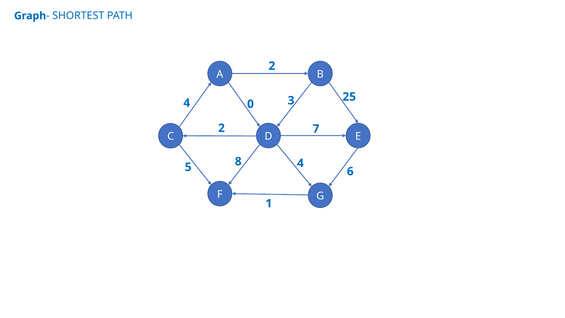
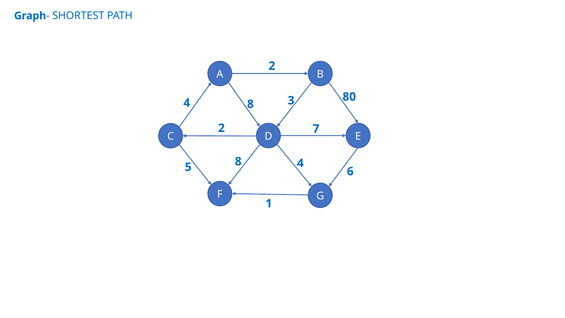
25: 25 -> 80 (349, 97)
4 0: 0 -> 8 (250, 104)
